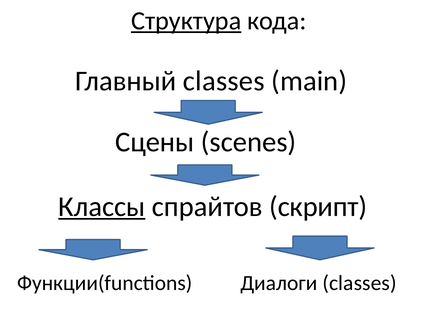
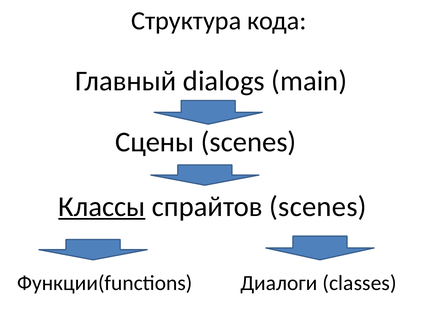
Структура underline: present -> none (186, 21)
Главный classes: classes -> dialogs (224, 81)
спрайтов скрипт: скрипт -> scenes (318, 206)
